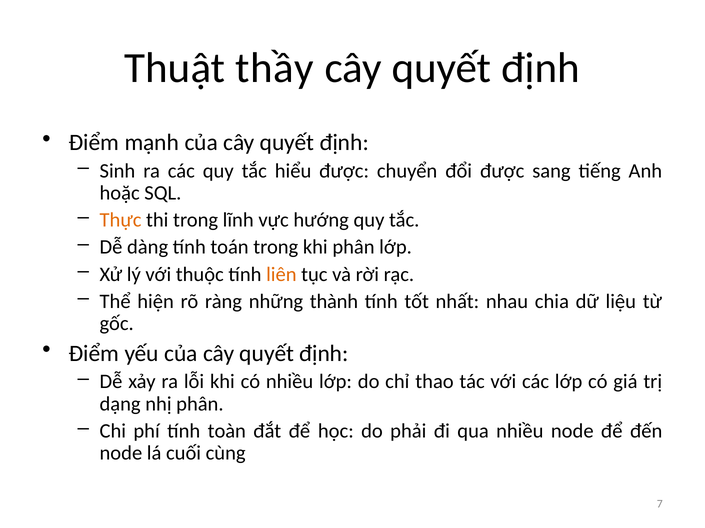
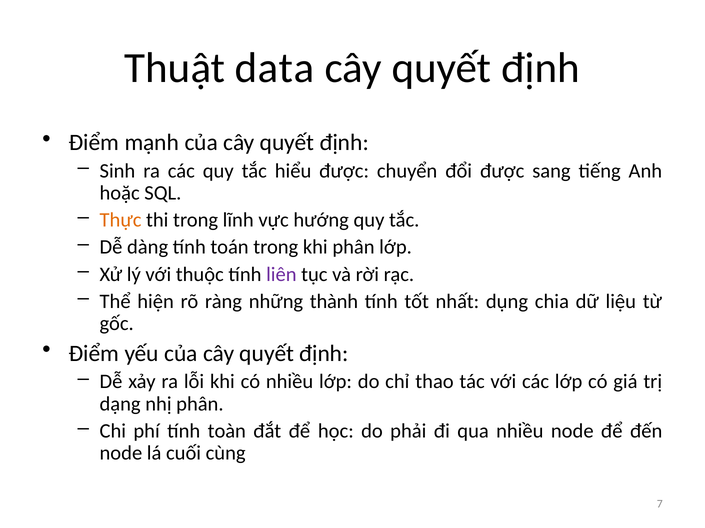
thầy: thầy -> data (275, 68)
liên colour: orange -> purple (281, 275)
nhau: nhau -> dụng (507, 302)
